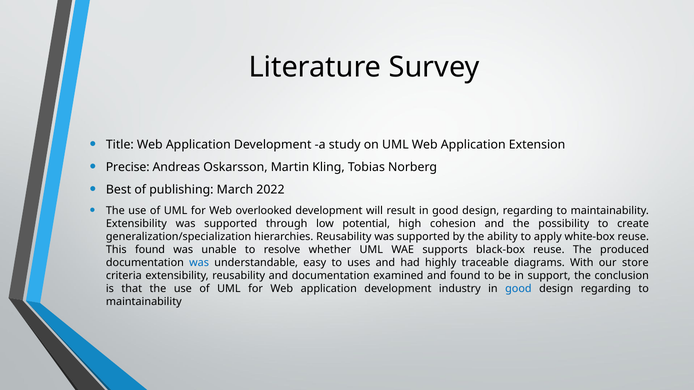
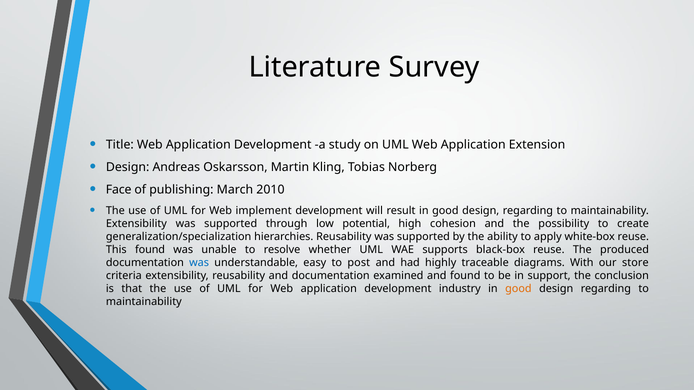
Precise: Precise -> Design (128, 167)
Best: Best -> Face (119, 190)
2022: 2022 -> 2010 (270, 190)
overlooked: overlooked -> implement (264, 211)
uses: uses -> post (359, 263)
good colour: blue -> orange (518, 289)
